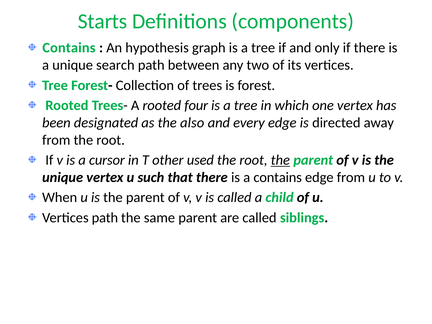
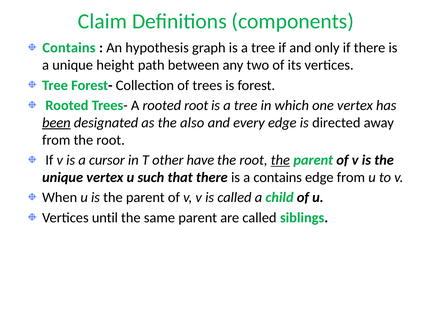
Starts: Starts -> Claim (102, 21)
search: search -> height (115, 65)
rooted four: four -> root (196, 105)
been underline: none -> present (56, 123)
used: used -> have (200, 160)
Vertices path: path -> until (105, 218)
